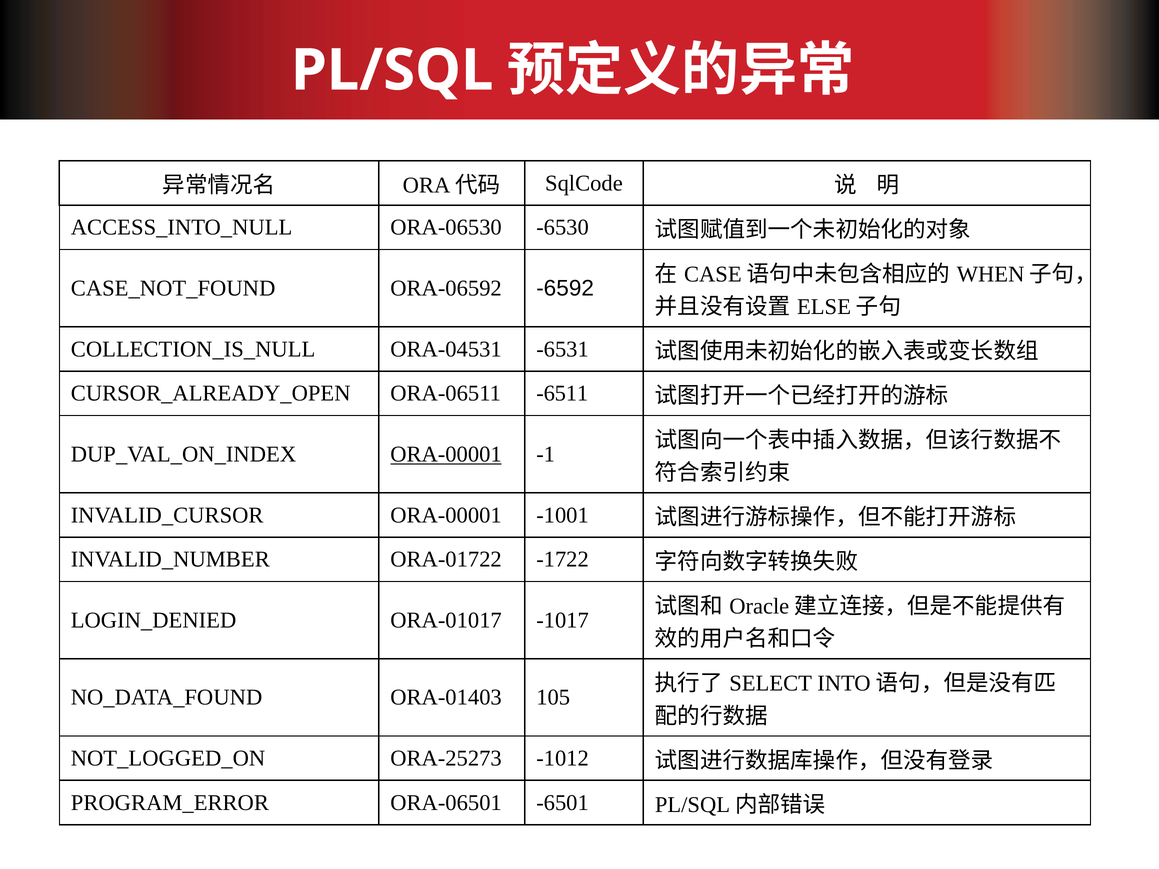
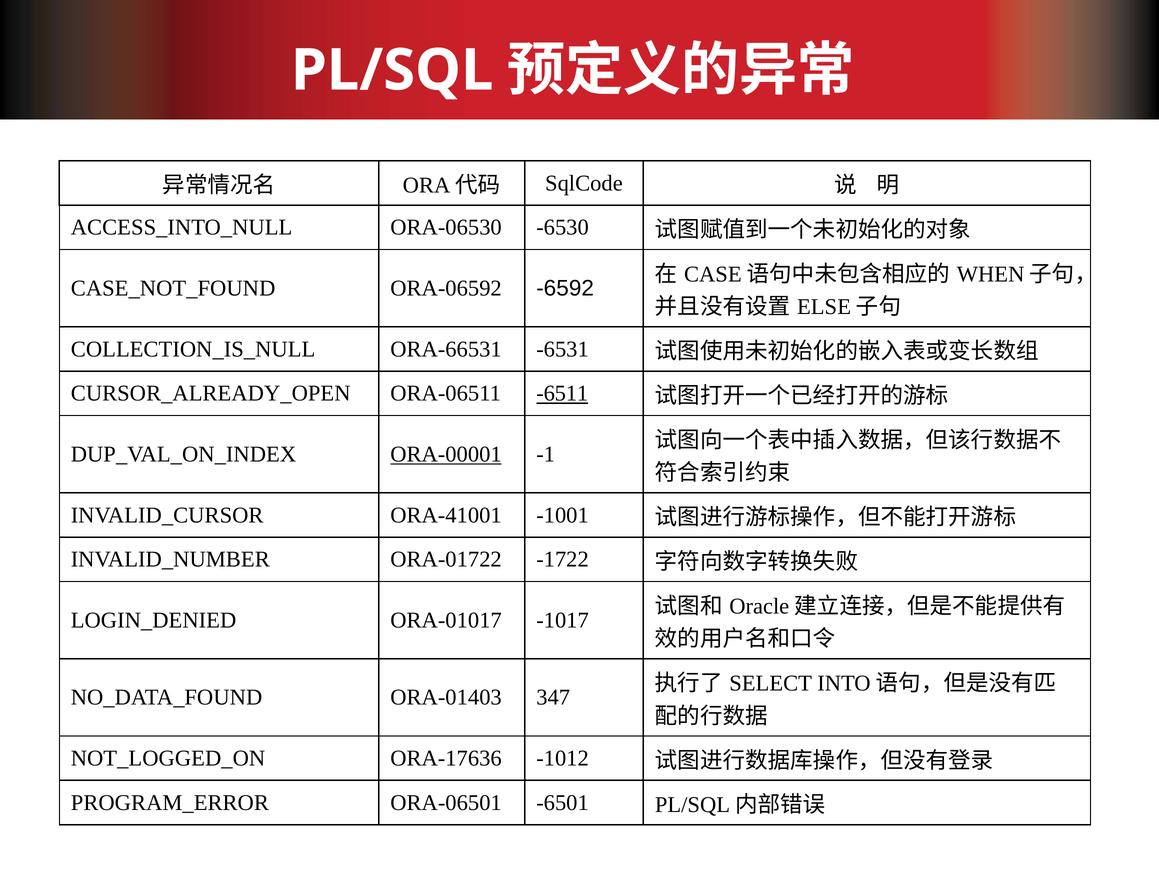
ORA-04531: ORA-04531 -> ORA-66531 (446, 349)
-6511 underline: none -> present (562, 394)
ORA-00001: ORA-00001 -> ORA-41001 (446, 515)
105: 105 -> 347 (553, 698)
ORA-25273: ORA-25273 -> ORA-17636 (446, 759)
